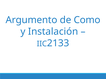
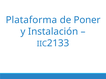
Argumento: Argumento -> Plataforma (31, 20)
Como: Como -> Poner (87, 20)
